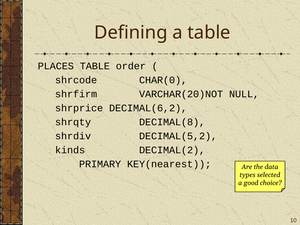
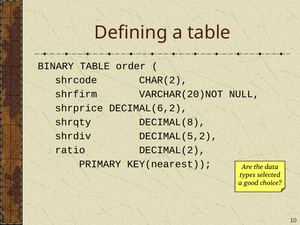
PLACES: PLACES -> BINARY (56, 66)
CHAR(0: CHAR(0 -> CHAR(2 (163, 80)
kinds: kinds -> ratio (70, 150)
